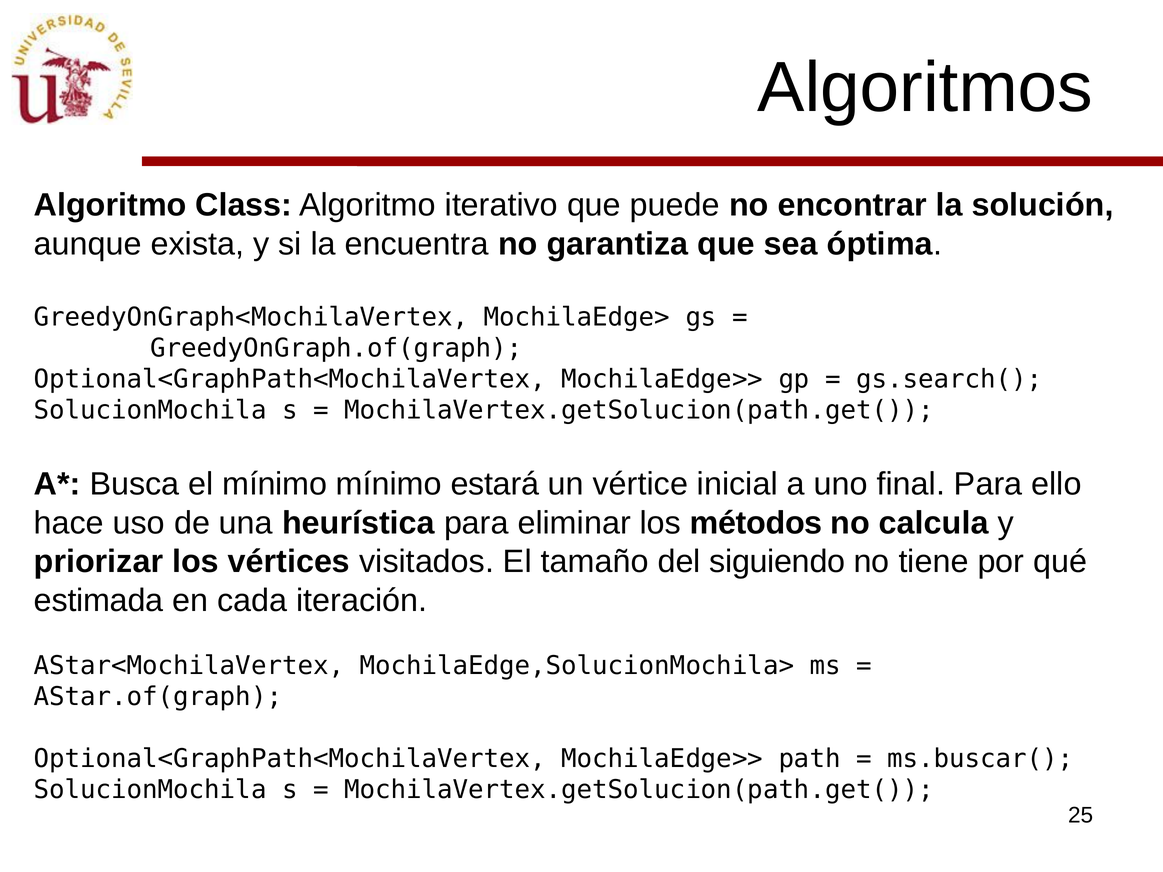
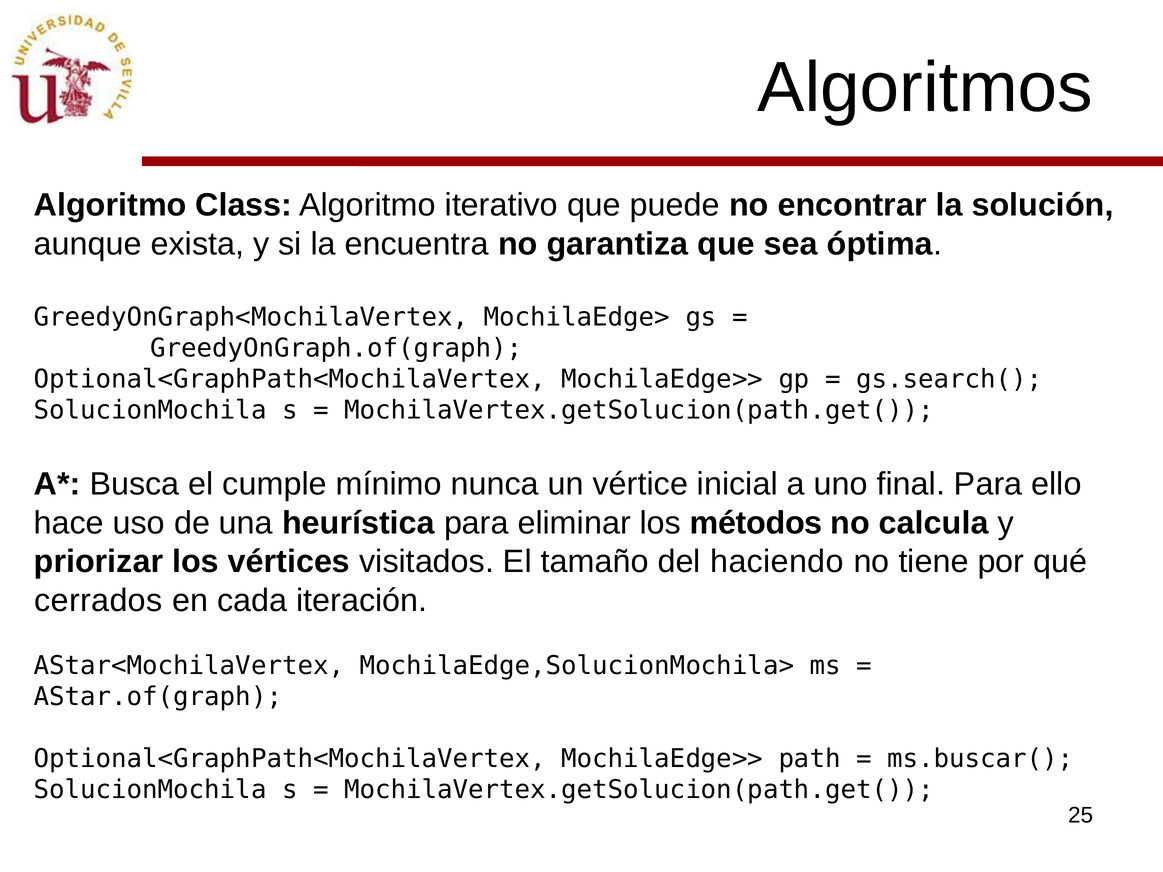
el mínimo: mínimo -> cumple (275, 484)
estará: estará -> nunca (495, 484)
siguiendo: siguiendo -> haciendo (777, 562)
estimada: estimada -> cerrados (98, 601)
